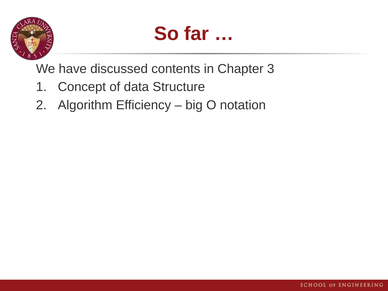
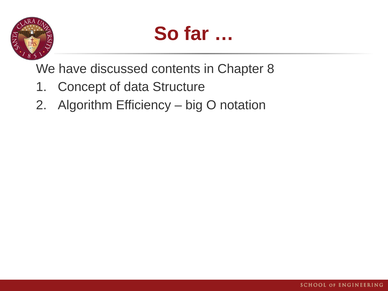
3: 3 -> 8 (271, 69)
